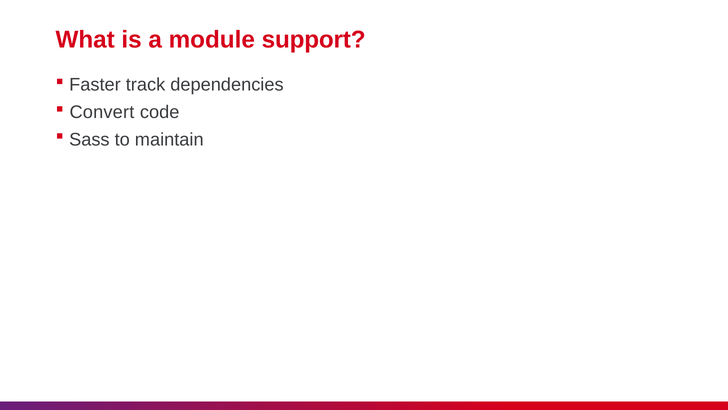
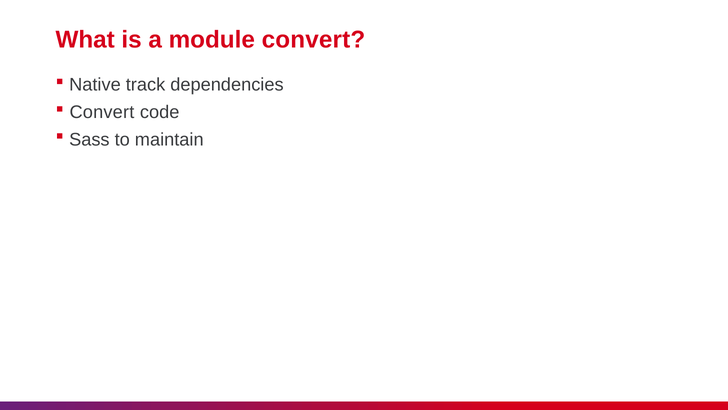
module support: support -> convert (313, 40)
Faster: Faster -> Native (95, 85)
